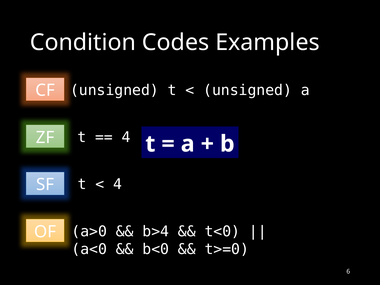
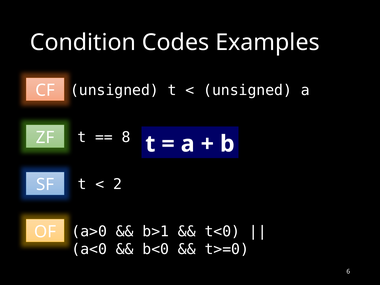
4: 4 -> 8 (126, 137)
4: 4 -> 2 (118, 184)
b>4: b>4 -> b>1 (156, 231)
